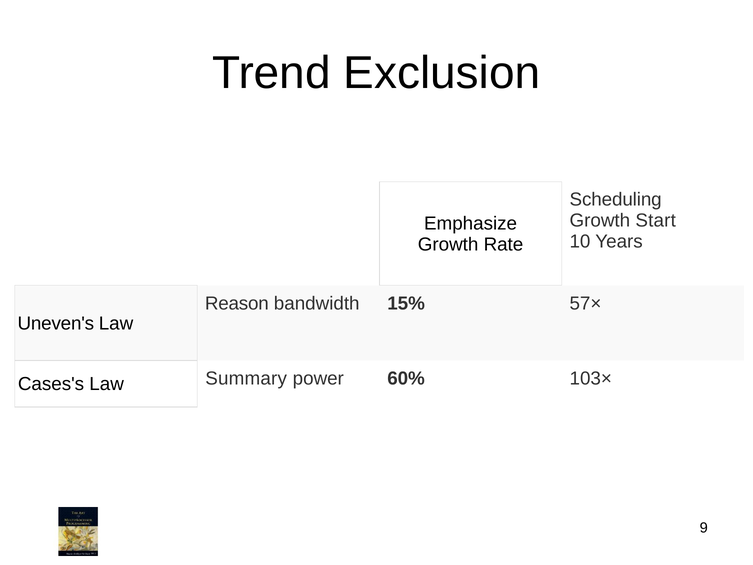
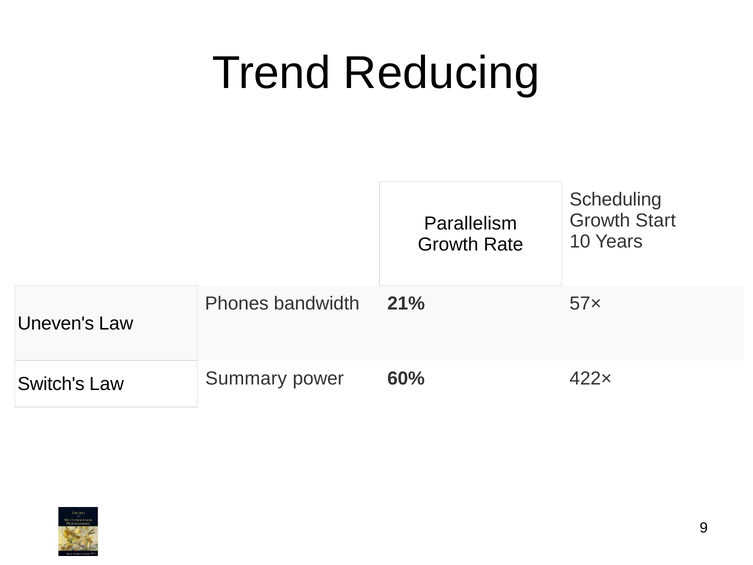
Exclusion: Exclusion -> Reducing (442, 73)
Emphasize: Emphasize -> Parallelism (471, 223)
Reason: Reason -> Phones (237, 303)
15%: 15% -> 21% (406, 303)
Cases's: Cases's -> Switch's (51, 384)
103×: 103× -> 422× (591, 378)
